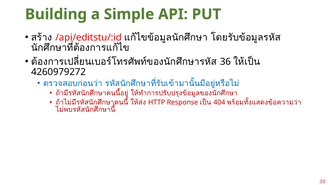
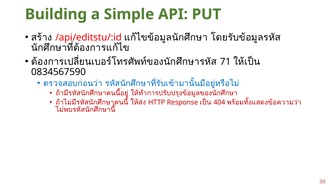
36: 36 -> 71 (225, 61)
4260979272: 4260979272 -> 0834567590 (58, 72)
